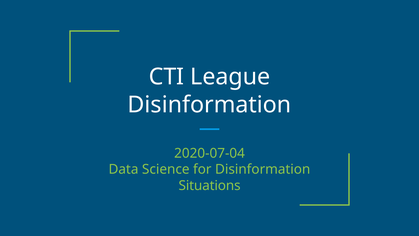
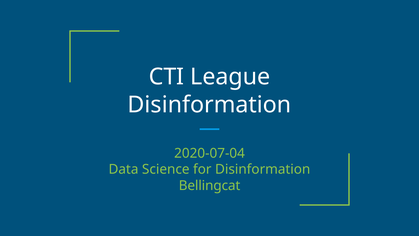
Situations: Situations -> Bellingcat (210, 186)
